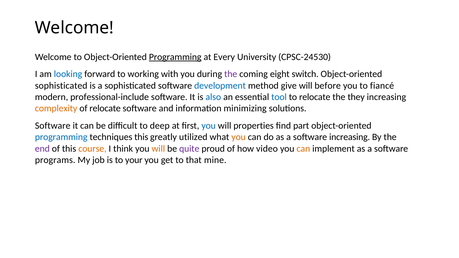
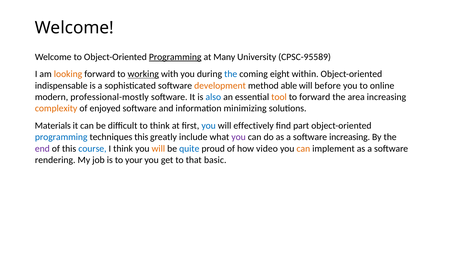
Every: Every -> Many (224, 57)
CPSC-24530: CPSC-24530 -> CPSC-95589 (305, 57)
looking colour: blue -> orange (68, 74)
working underline: none -> present (143, 74)
the colour: purple -> blue (231, 74)
switch: switch -> within (305, 74)
sophisticated: sophisticated -> indispensable (61, 86)
development colour: blue -> orange (220, 86)
give: give -> able (289, 86)
fiancé: fiancé -> online (382, 86)
professional-include: professional-include -> professional-mostly (110, 97)
tool colour: blue -> orange (279, 97)
to relocate: relocate -> forward (315, 97)
they: they -> area (356, 97)
of relocate: relocate -> enjoyed (105, 109)
Software: Software -> Materials (53, 126)
to deep: deep -> think (160, 126)
properties: properties -> effectively (254, 126)
utilized: utilized -> include (193, 137)
you colour: orange -> purple (239, 137)
course colour: orange -> blue (92, 149)
quite colour: purple -> blue (189, 149)
programs: programs -> rendering (55, 160)
mine: mine -> basic (215, 160)
